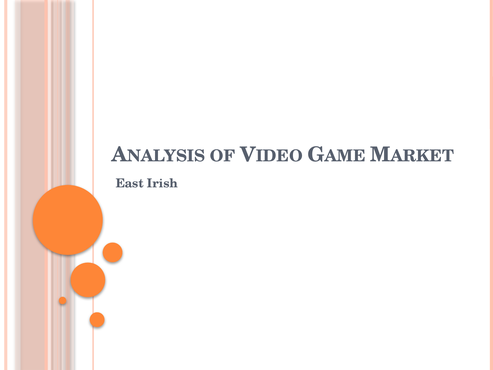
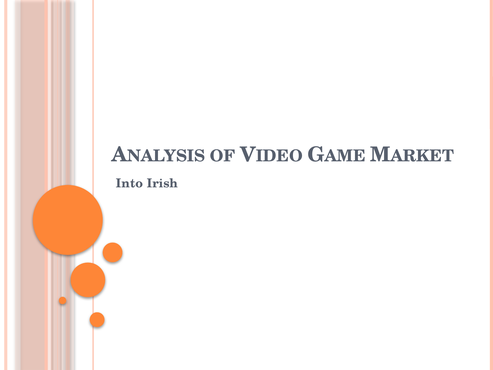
East: East -> Into (130, 183)
